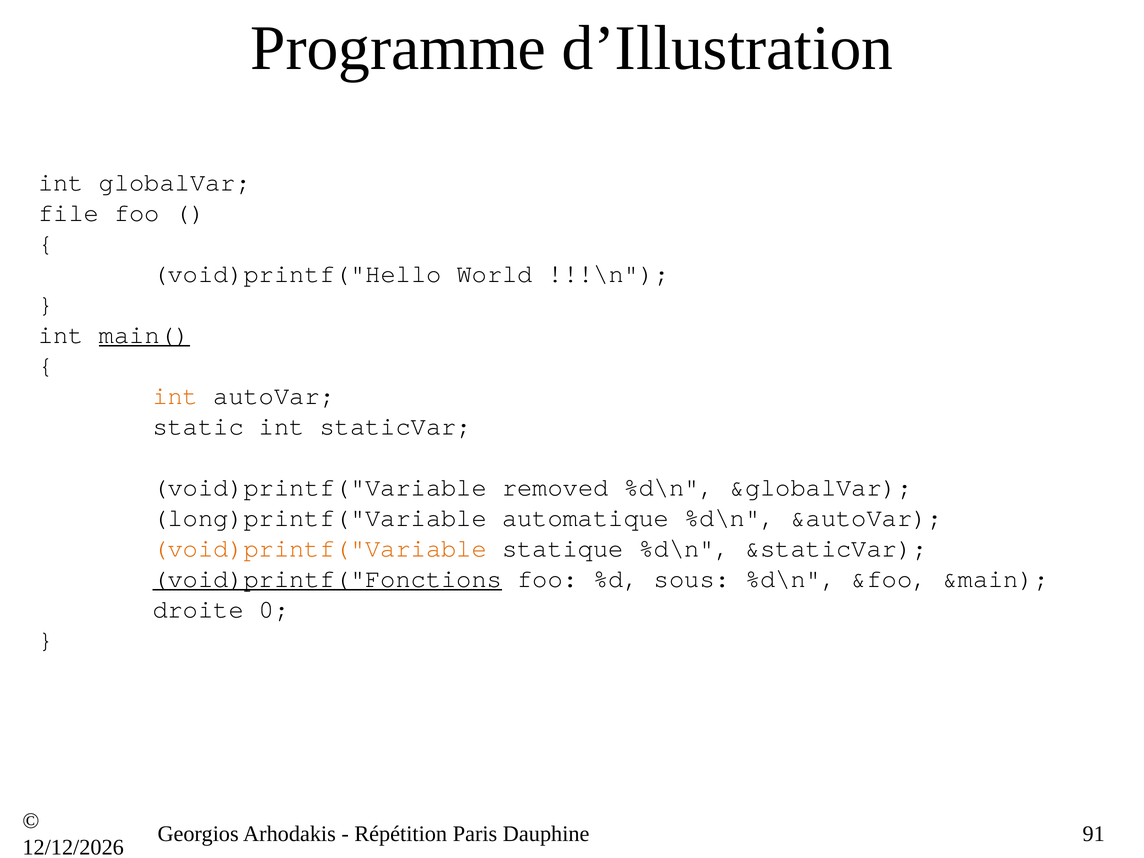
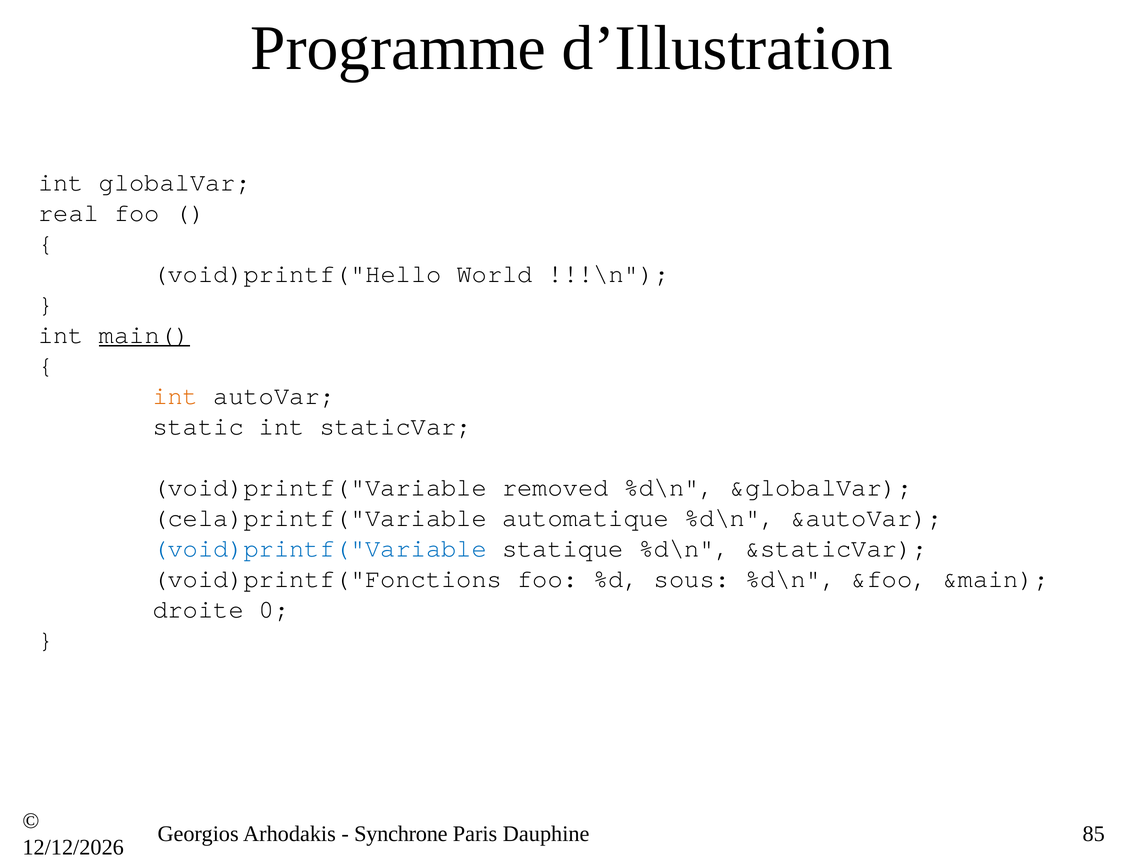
file: file -> real (69, 213)
long)printf("Variable: long)printf("Variable -> cela)printf("Variable (320, 518)
void)printf("Variable colour: orange -> blue (320, 548)
void)printf("Fonctions underline: present -> none (327, 579)
Répétition: Répétition -> Synchrone (401, 834)
91: 91 -> 85 (1094, 834)
